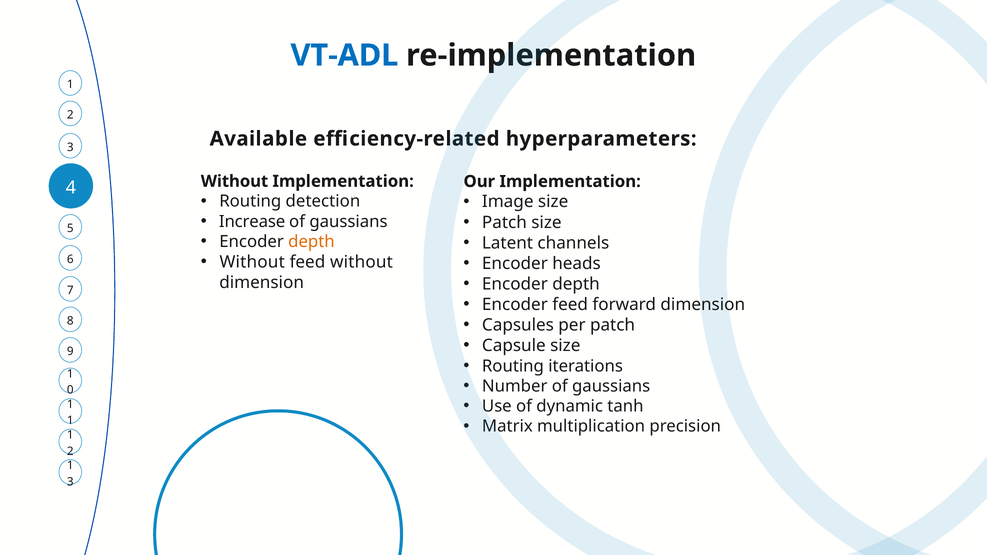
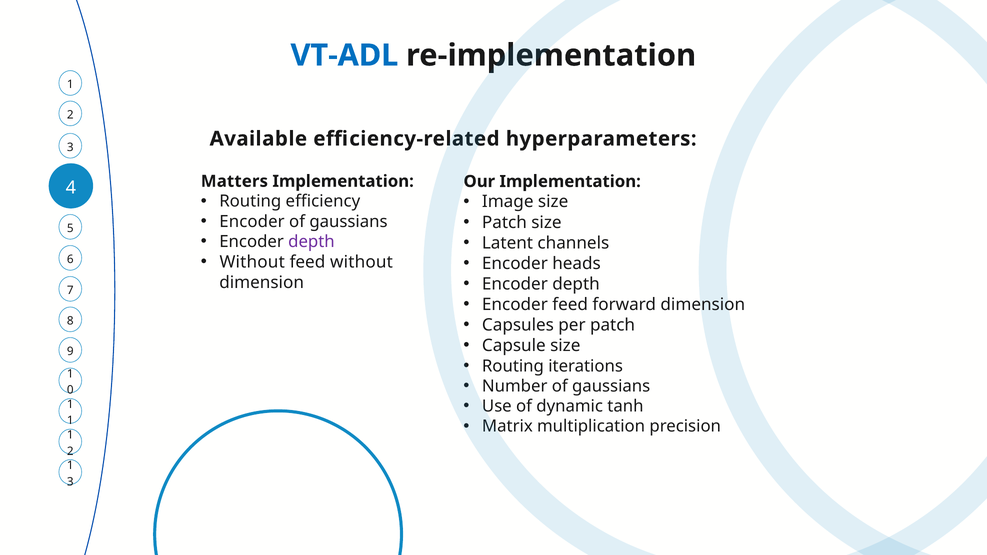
Without: Without -> Matters (234, 181)
detection: detection -> efficiency (323, 201)
Increase: Increase -> Encoder (252, 222)
depth colour: orange -> purple (311, 242)
